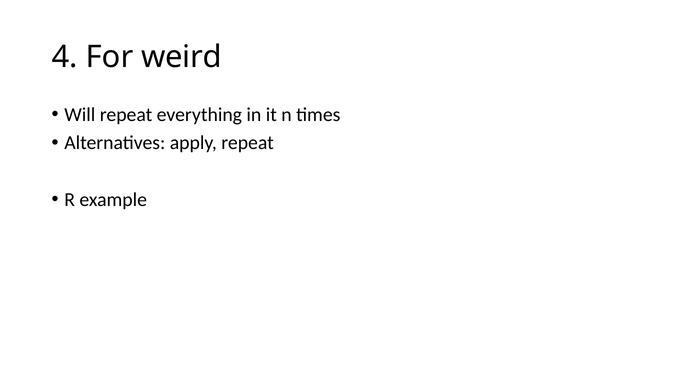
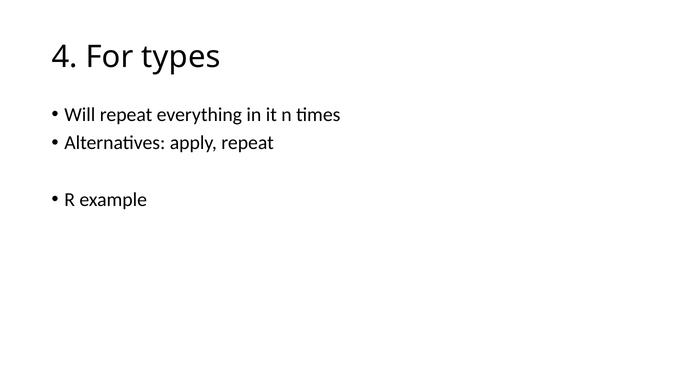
weird: weird -> types (181, 57)
